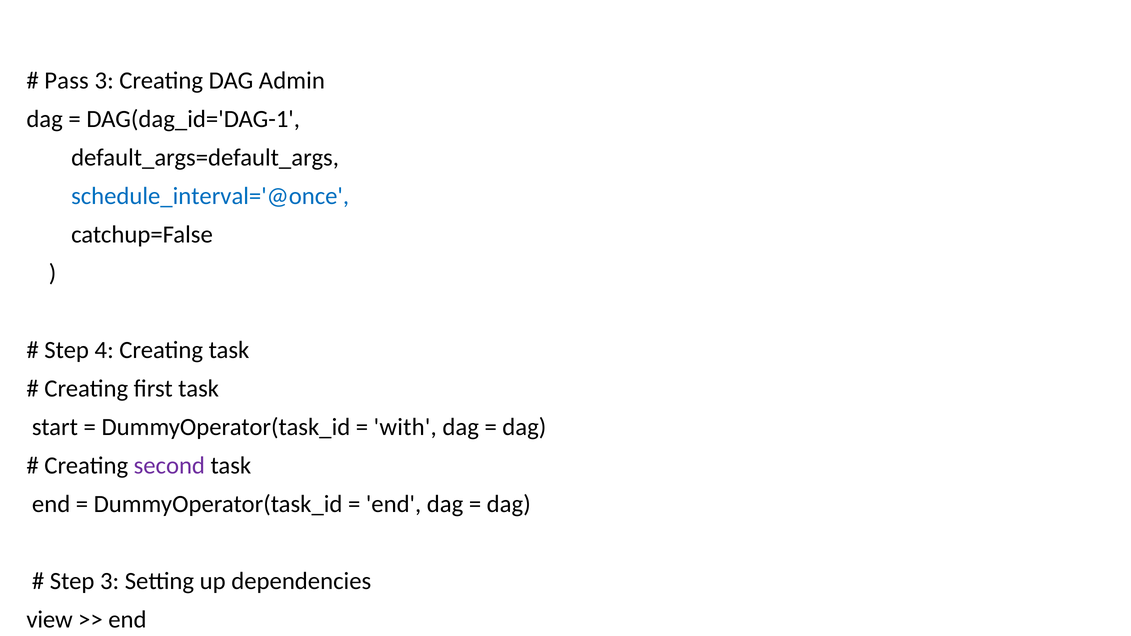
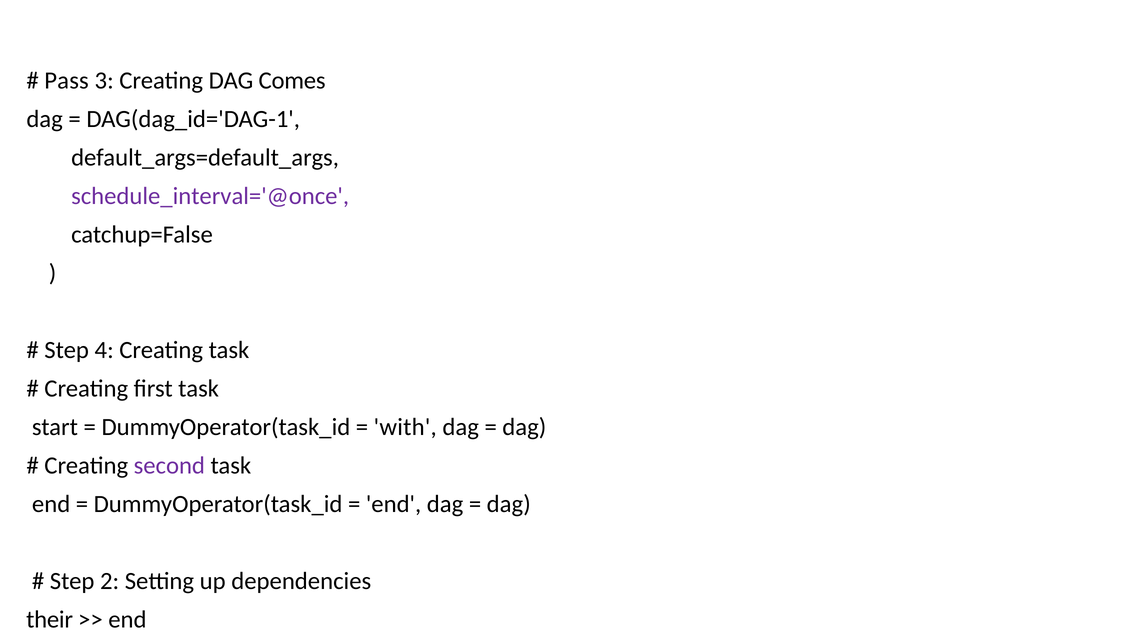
Admin: Admin -> Comes (292, 81)
schedule_interval='@once colour: blue -> purple (210, 196)
Step 3: 3 -> 2 (110, 581)
view: view -> their (50, 620)
